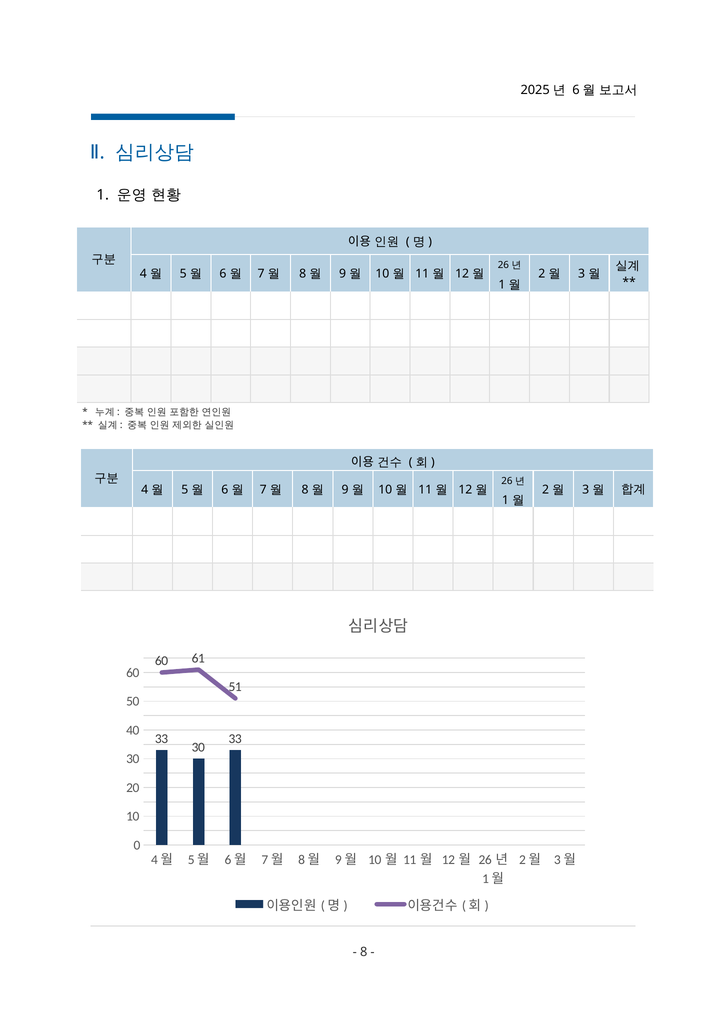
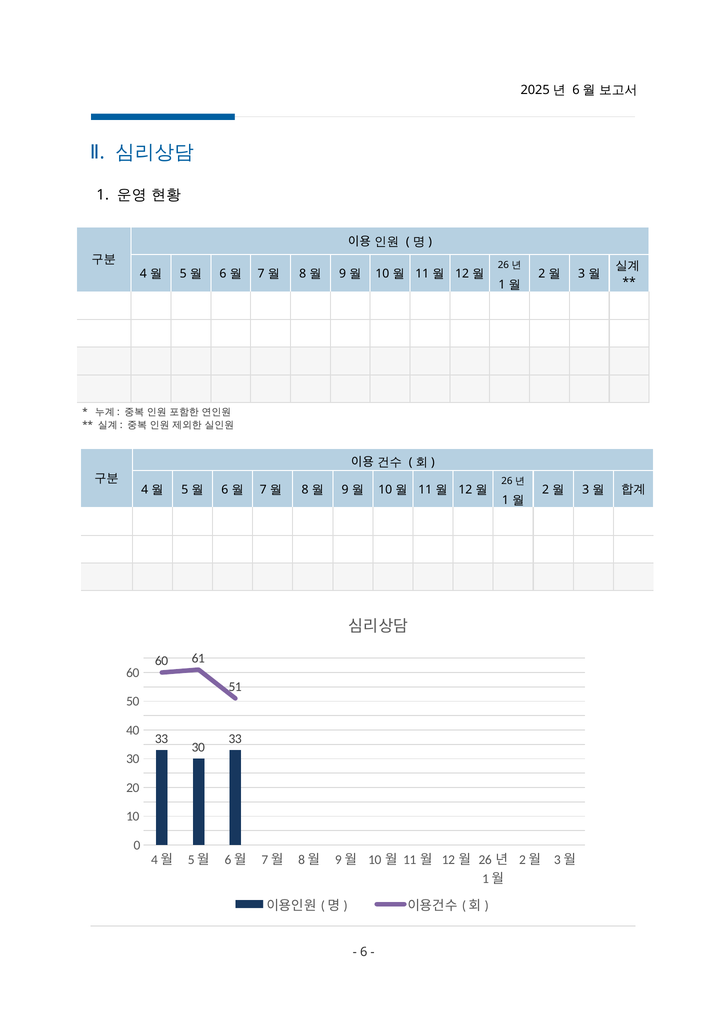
8: 8 -> 6 (364, 953)
